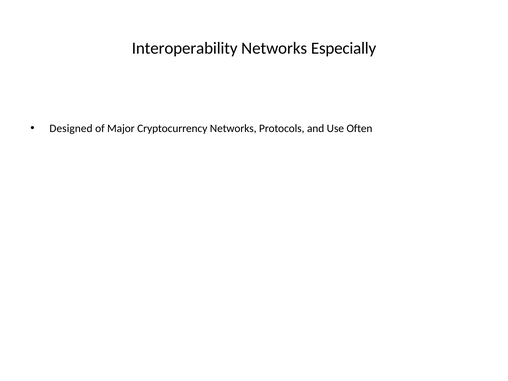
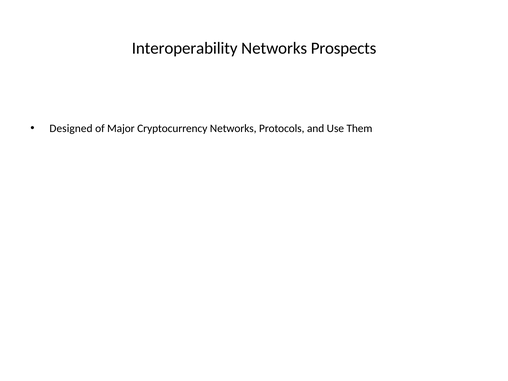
Especially: Especially -> Prospects (344, 48)
Often: Often -> Them (359, 128)
